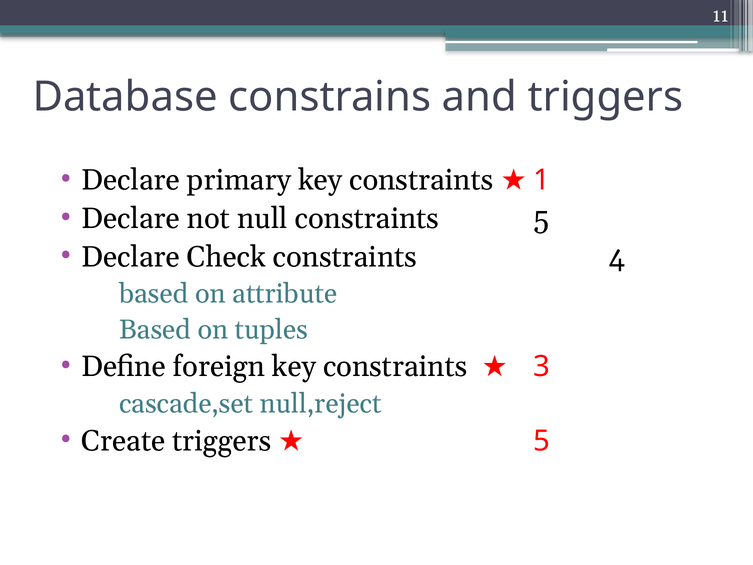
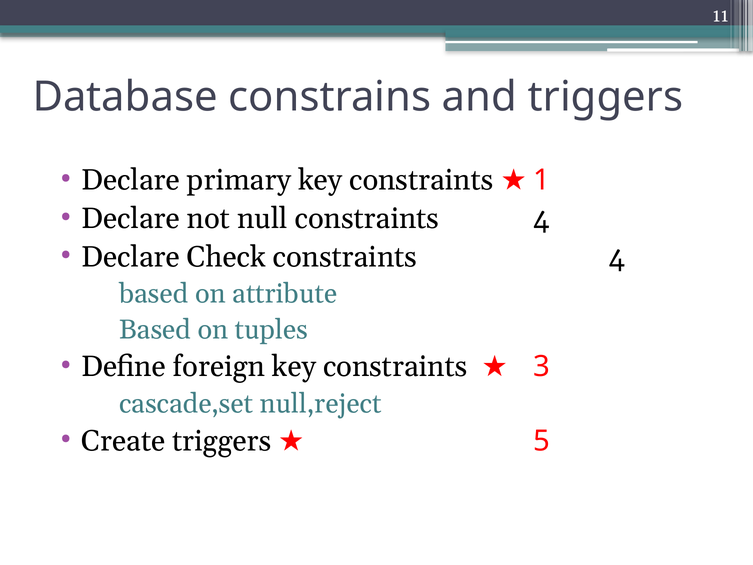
null constraints 5: 5 -> 4 (542, 219)
